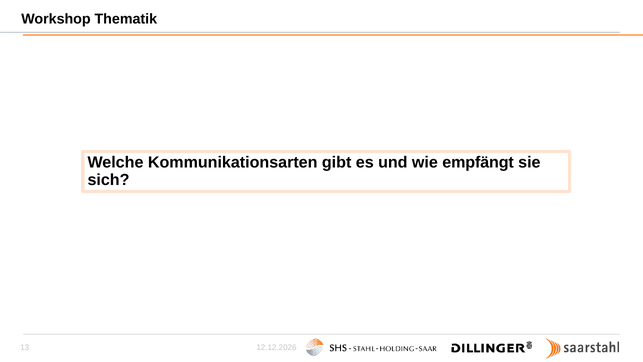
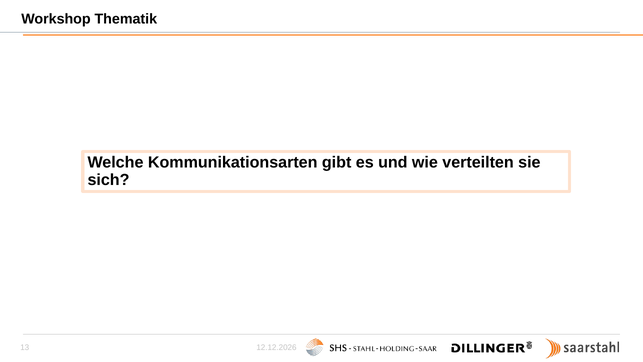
empfängt: empfängt -> verteilten (478, 162)
